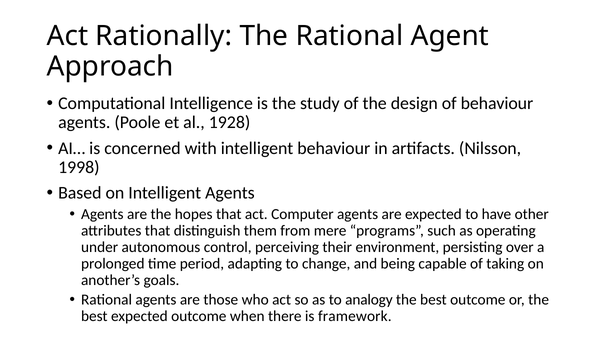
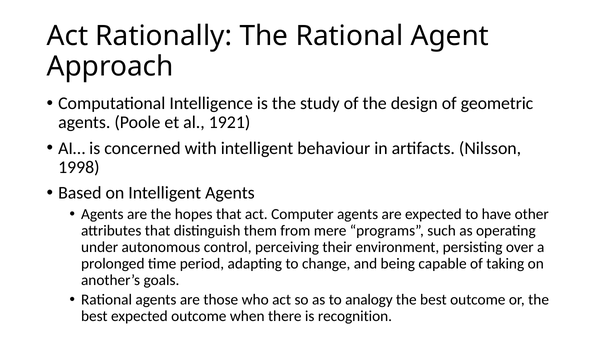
of behaviour: behaviour -> geometric (497, 103)
1928: 1928 -> 1921 (230, 123)
framework: framework -> recognition (355, 317)
